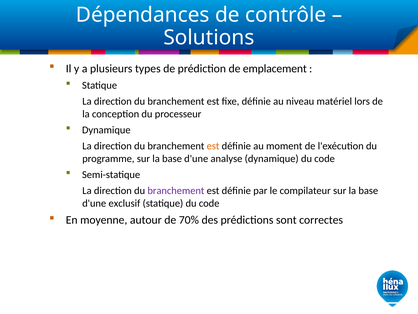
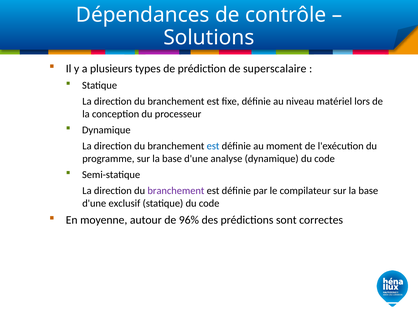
emplacement: emplacement -> superscalaire (275, 68)
est colour: orange -> blue (213, 146)
70%: 70% -> 96% (189, 220)
